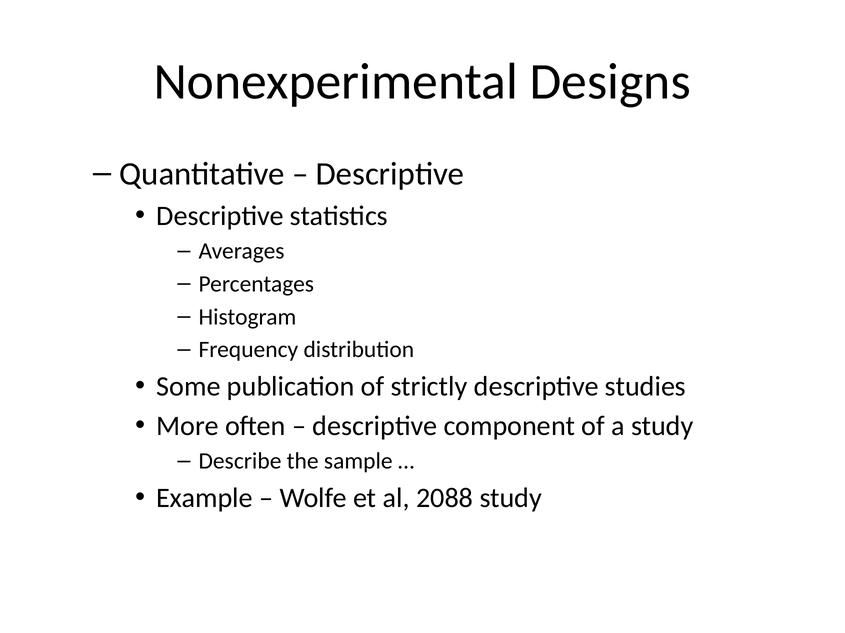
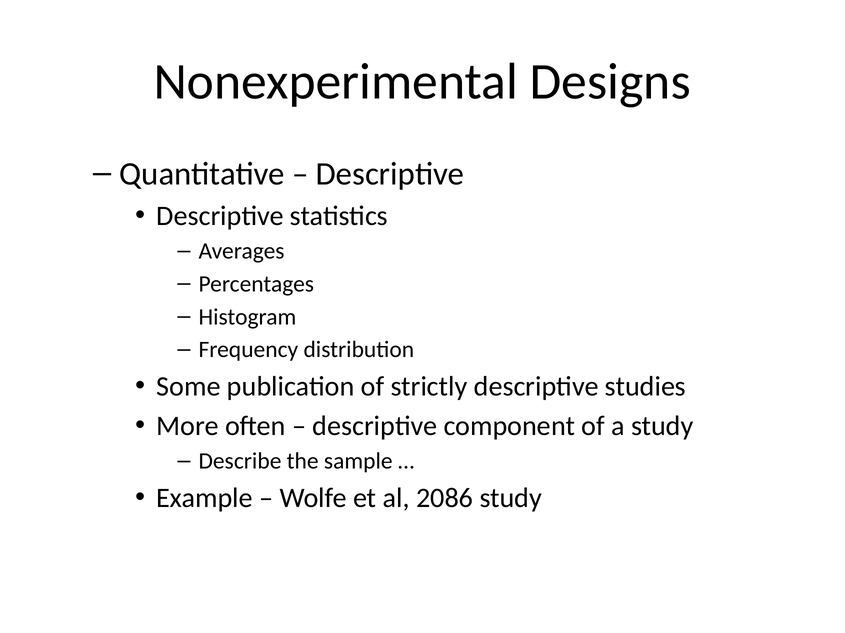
2088: 2088 -> 2086 (445, 499)
